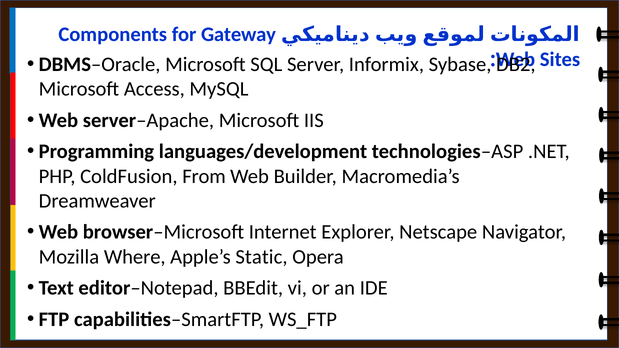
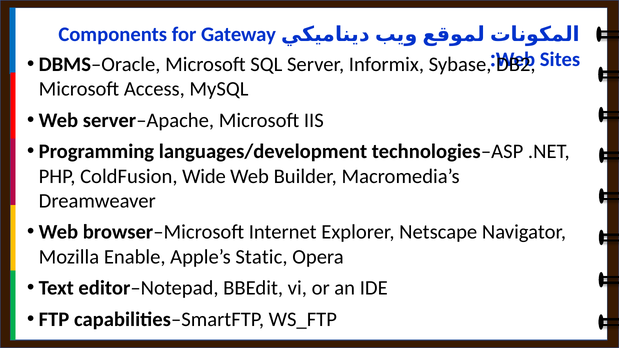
From: From -> Wide (204, 176)
Where: Where -> Enable (135, 257)
